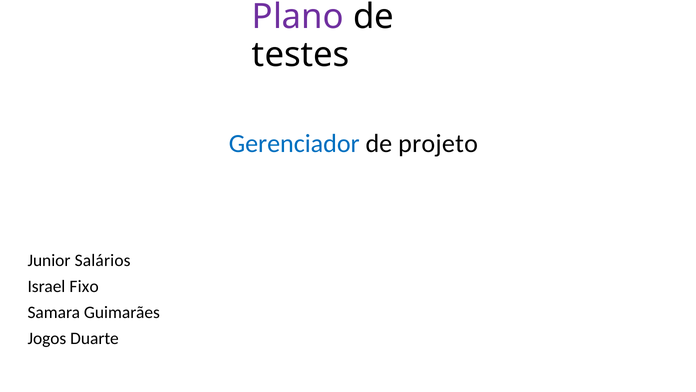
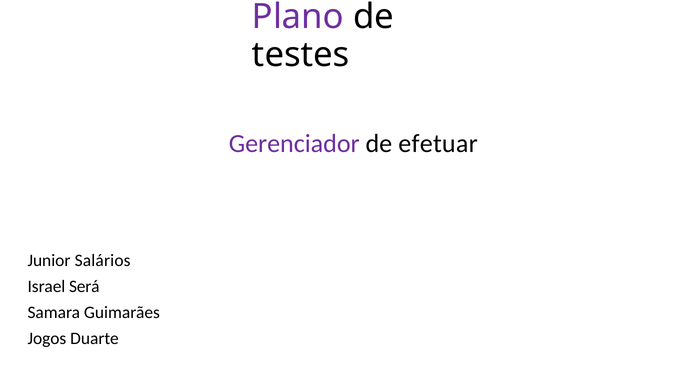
Gerenciador colour: blue -> purple (294, 143)
projeto: projeto -> efetuar (438, 143)
Fixo: Fixo -> Será (84, 286)
